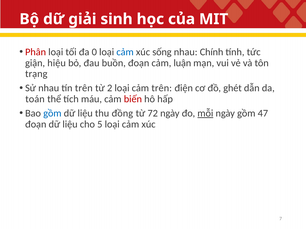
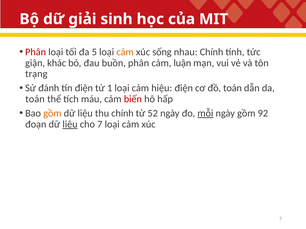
0: 0 -> 5 (94, 52)
cảm colour: blue -> orange (125, 52)
hiệu: hiệu -> khác (57, 63)
buồn đoạn: đoạn -> phân (139, 63)
Sử nhau: nhau -> đánh (49, 88)
tín trên: trên -> điện (84, 88)
2: 2 -> 1 (110, 88)
cảm trên: trên -> hiệu (162, 88)
đồ ghét: ghét -> toán (233, 88)
gồm colour: blue -> orange (52, 113)
thu đồng: đồng -> chính (122, 113)
72: 72 -> 52 (153, 113)
47: 47 -> 92 (263, 113)
liệu underline: none -> present (70, 124)
cho 5: 5 -> 7 (100, 124)
